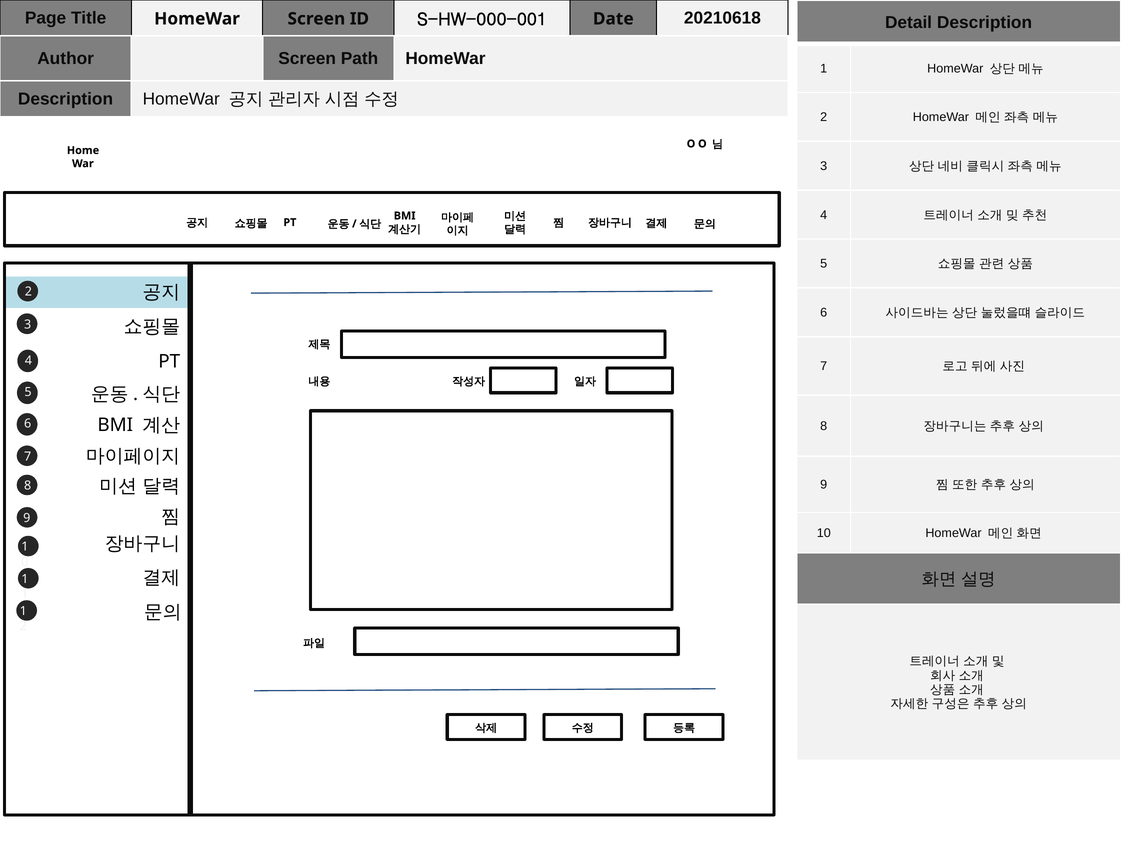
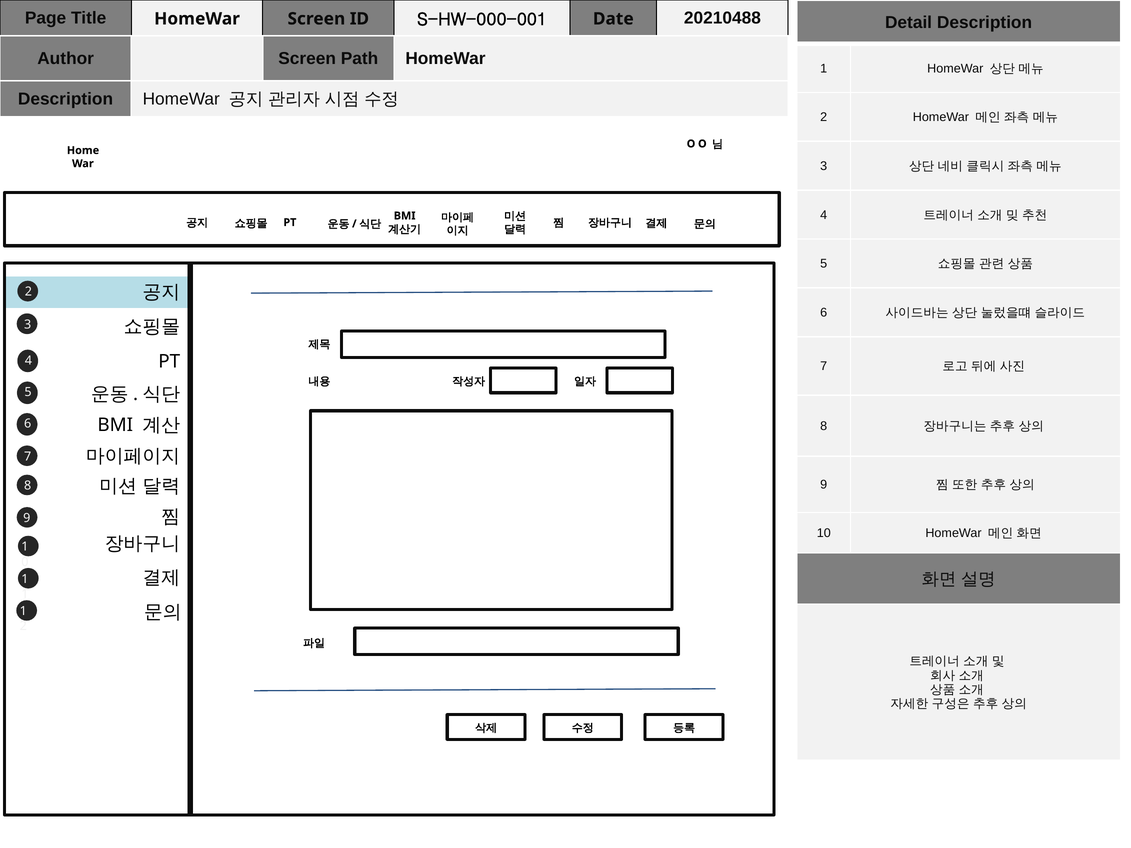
20210618: 20210618 -> 20210488 (722, 18)
